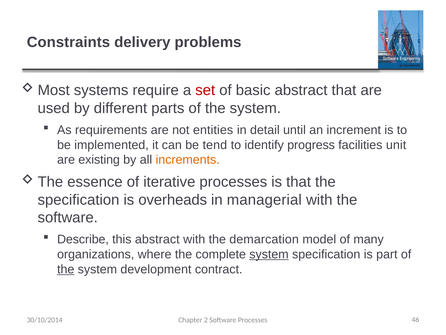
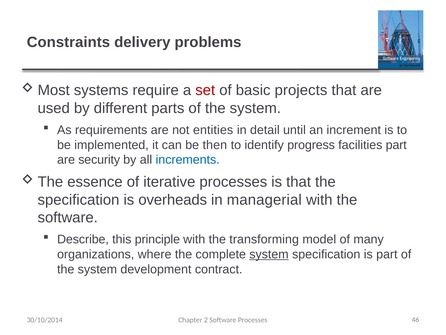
basic abstract: abstract -> projects (301, 90)
tend: tend -> then (215, 145)
facilities unit: unit -> part (396, 145)
existing: existing -> security (99, 160)
increments colour: orange -> blue (188, 160)
this abstract: abstract -> principle (157, 239)
demarcation: demarcation -> transforming (264, 239)
the underline: present -> none (66, 269)
